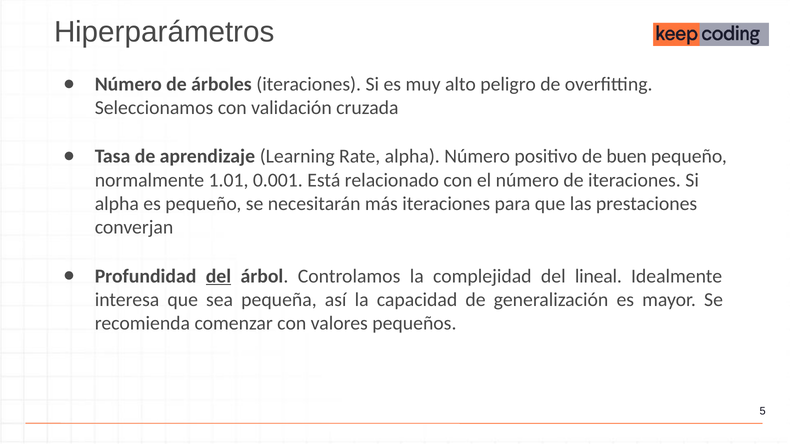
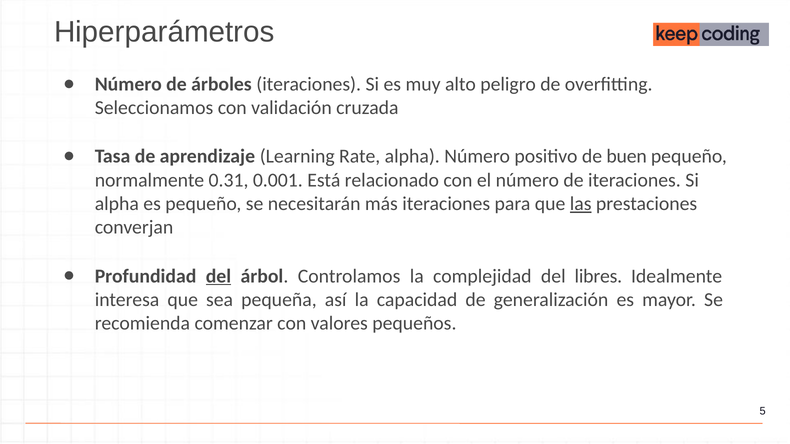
1.01: 1.01 -> 0.31 (229, 180)
las underline: none -> present (581, 204)
lineal: lineal -> libres (598, 276)
